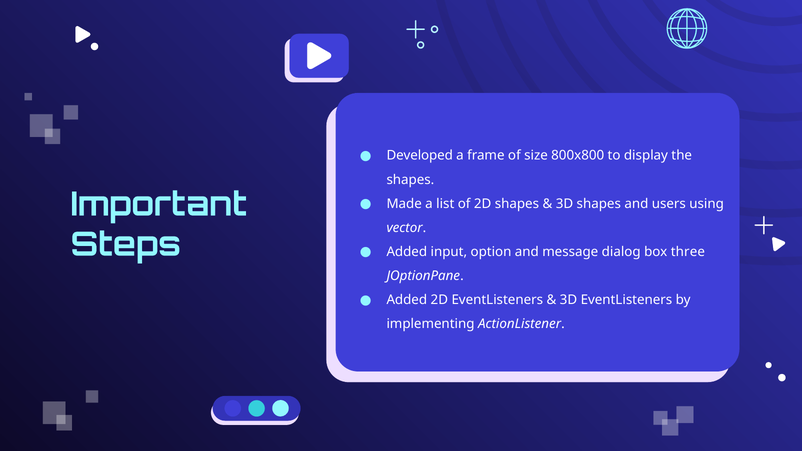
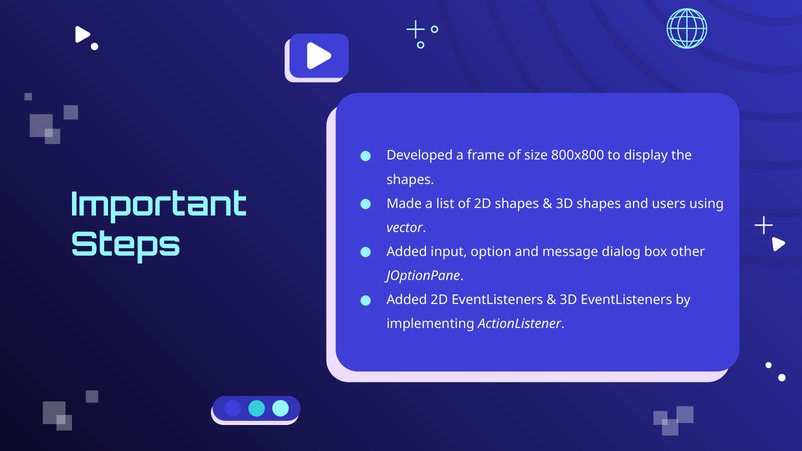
three: three -> other (688, 252)
